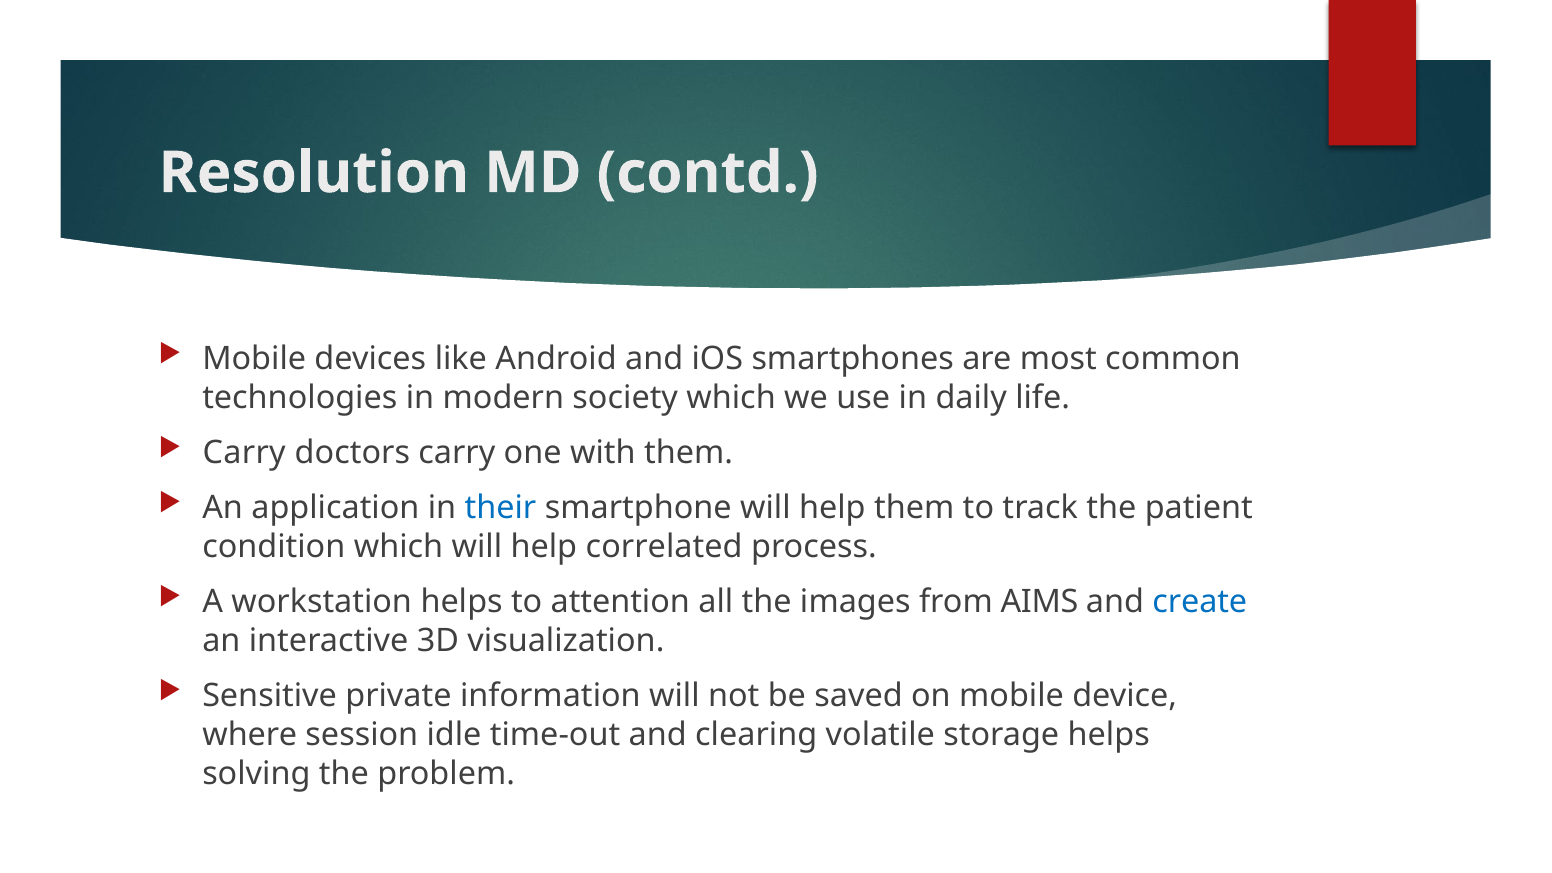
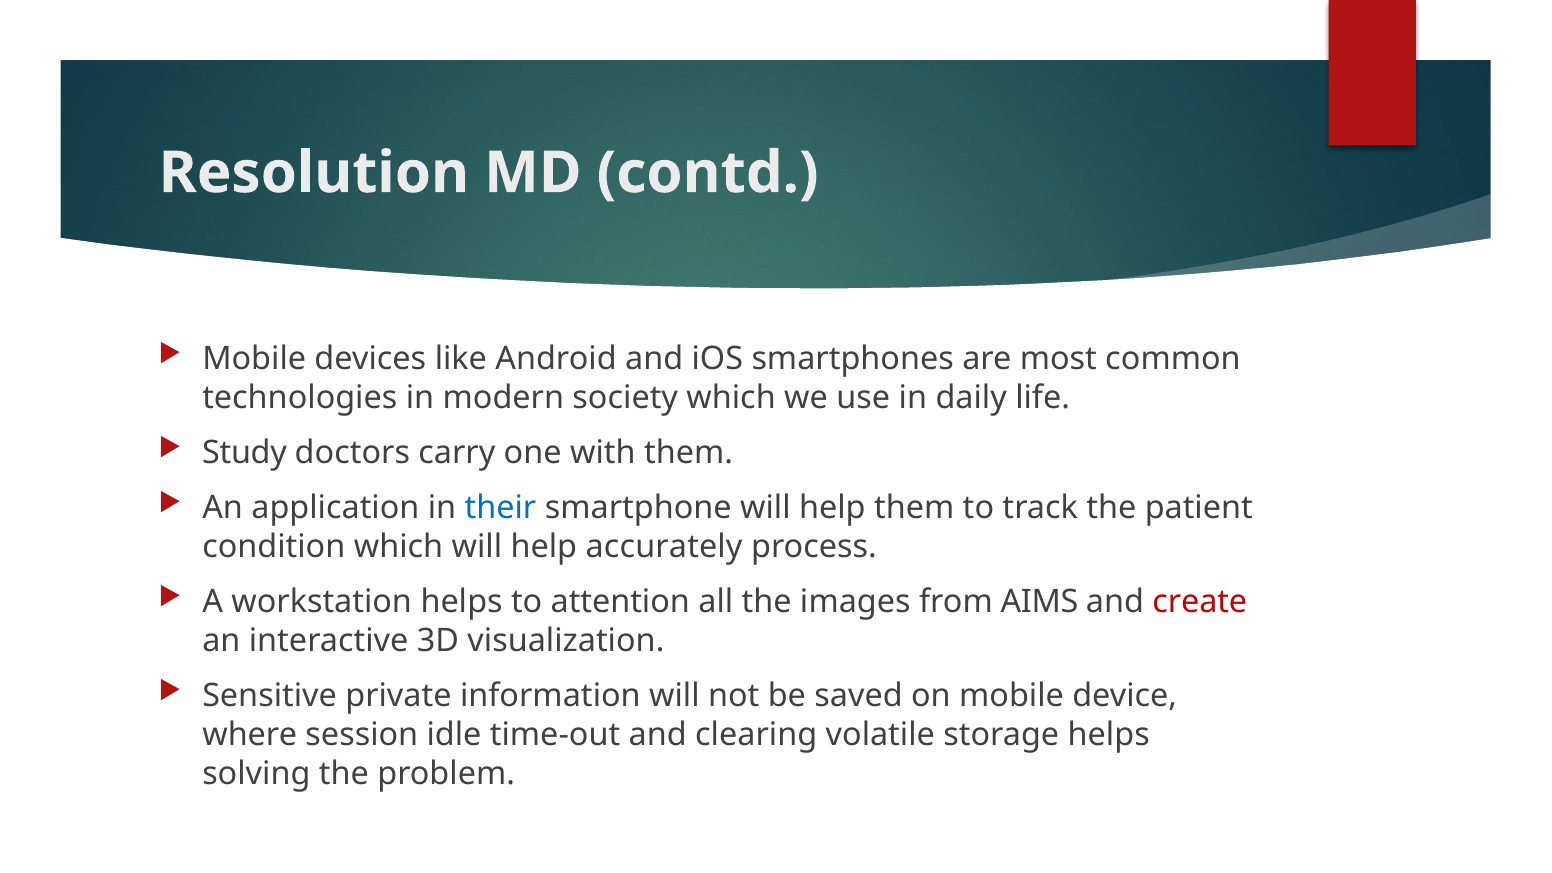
Carry: Carry -> Study (244, 453)
correlated: correlated -> accurately (664, 547)
create colour: blue -> red (1200, 602)
